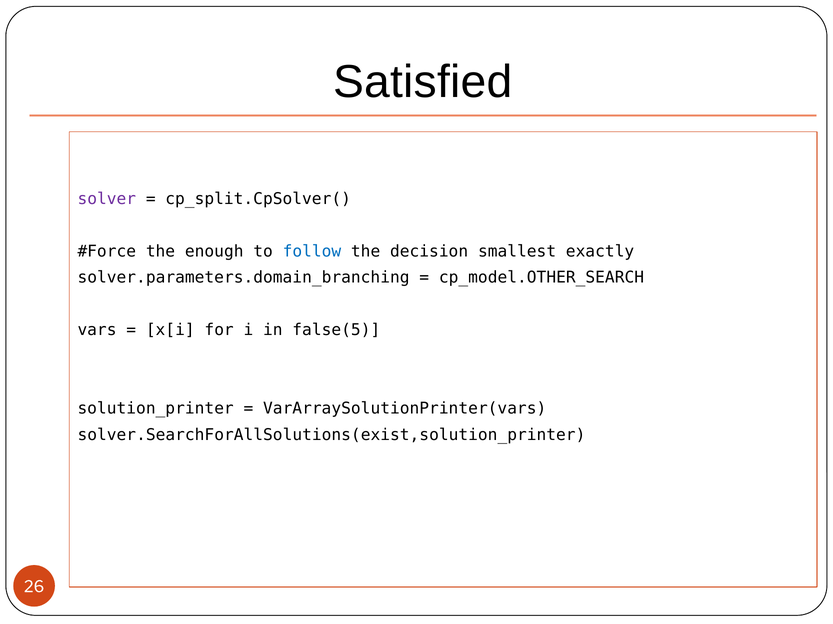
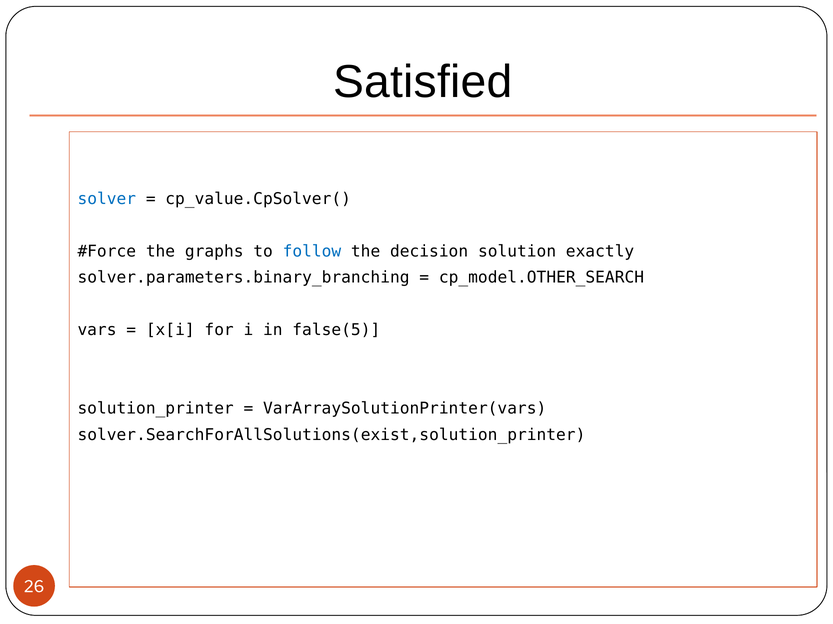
solver colour: purple -> blue (107, 199)
cp_split.CpSolver(: cp_split.CpSolver( -> cp_value.CpSolver( (258, 199)
enough: enough -> graphs (214, 252)
smallest: smallest -> solution (517, 252)
solver.parameters.domain_branching: solver.parameters.domain_branching -> solver.parameters.binary_branching (244, 278)
